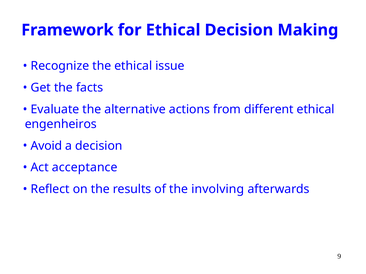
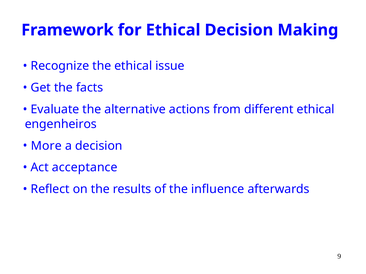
Avoid: Avoid -> More (46, 146)
involving: involving -> influence (218, 190)
